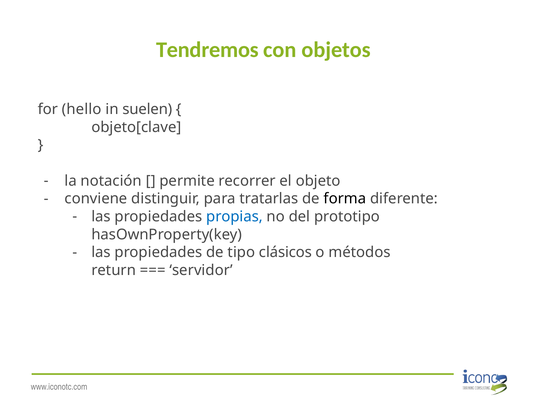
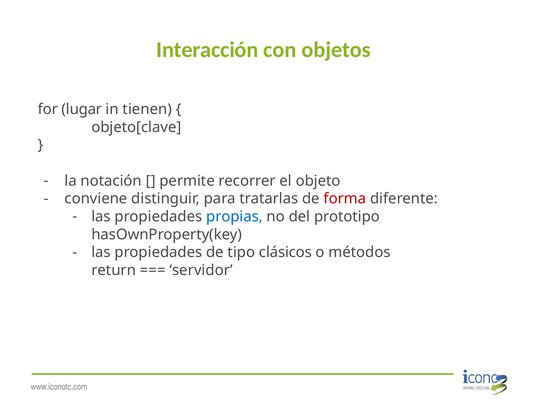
Tendremos: Tendremos -> Interacción (207, 50)
hello: hello -> lugar (82, 109)
suelen: suelen -> tienen (147, 109)
forma colour: black -> red (345, 199)
